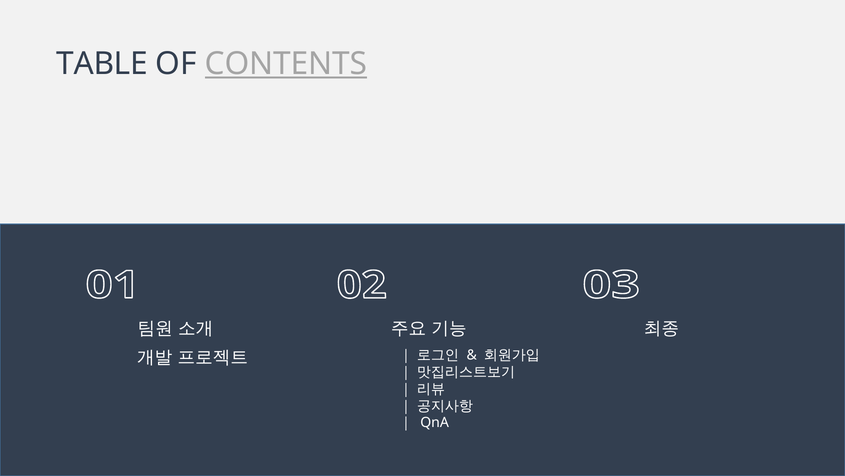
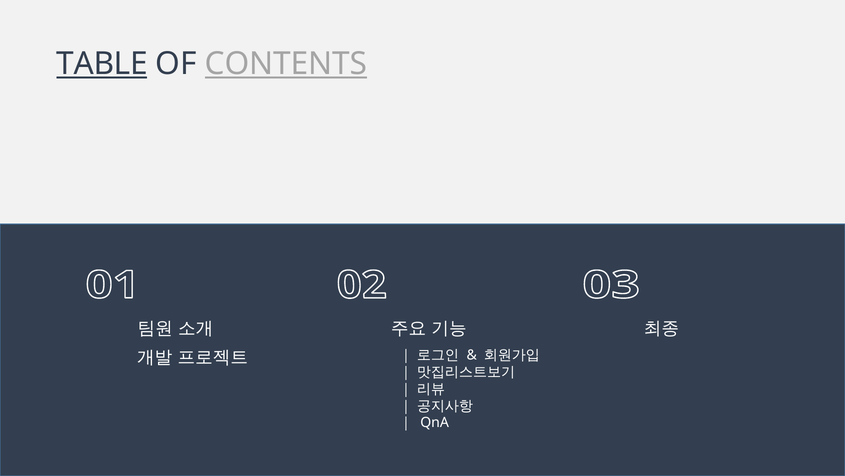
TABLE underline: none -> present (102, 64)
